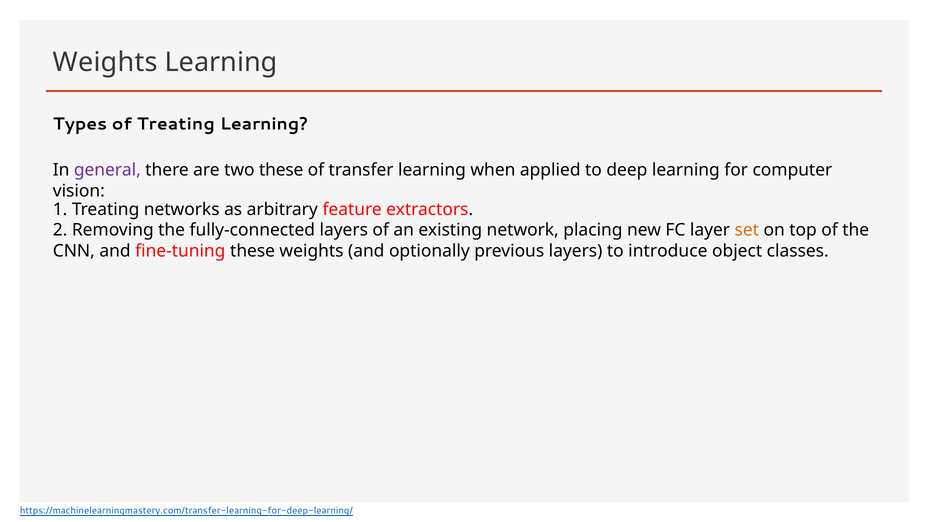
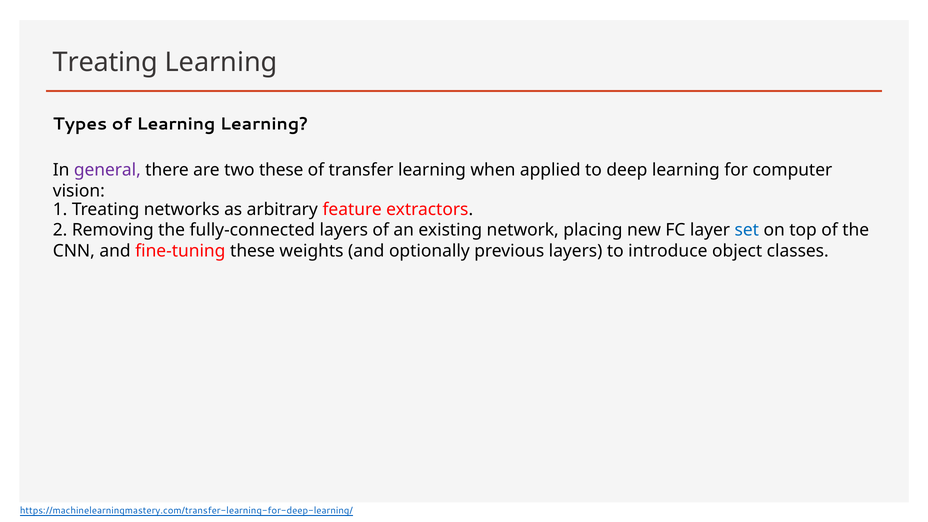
Weights: Weights -> Treating (105, 62)
of Treating: Treating -> Learning (176, 124)
set colour: orange -> blue (747, 230)
